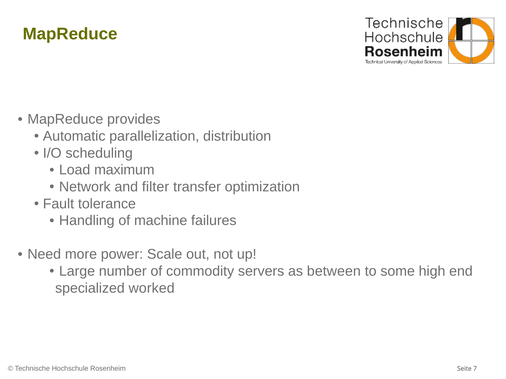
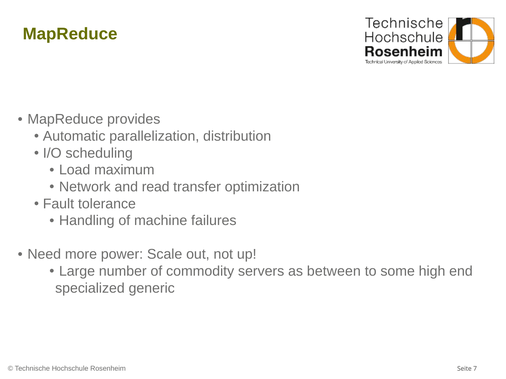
filter: filter -> read (156, 187)
worked: worked -> generic (152, 288)
